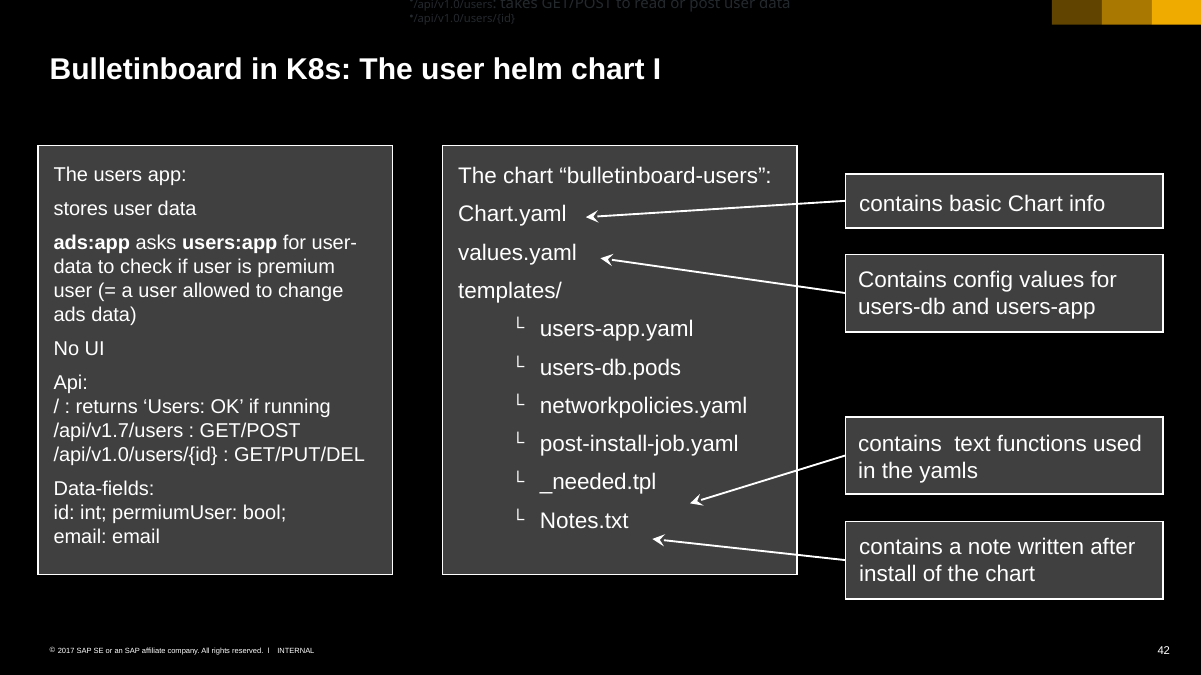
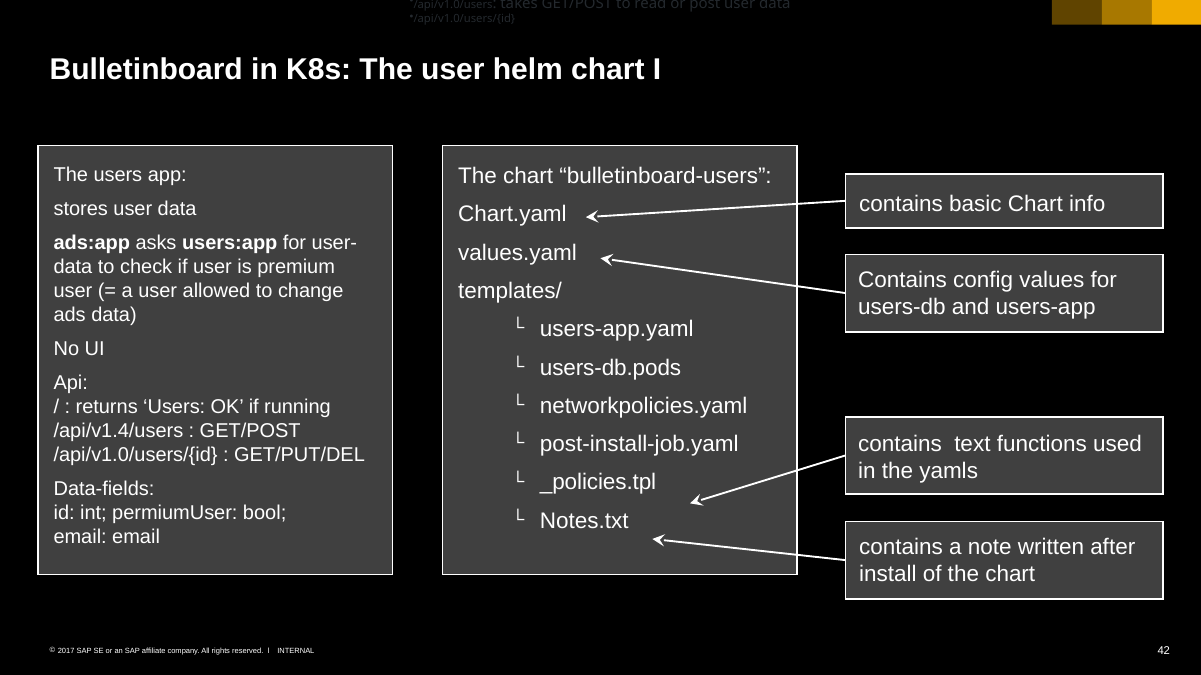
/api/v1.7/users: /api/v1.7/users -> /api/v1.4/users (118, 431)
_needed.tpl: _needed.tpl -> _policies.tpl (598, 483)
